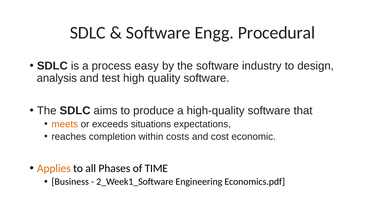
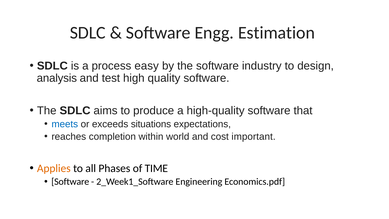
Procedural: Procedural -> Estimation (276, 33)
meets colour: orange -> blue (65, 124)
costs: costs -> world (178, 136)
economic: economic -> important (254, 136)
Business: Business -> Software (70, 182)
